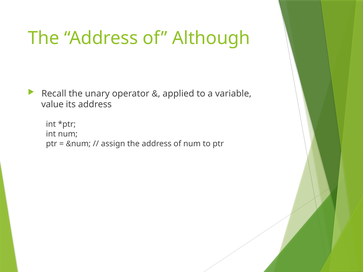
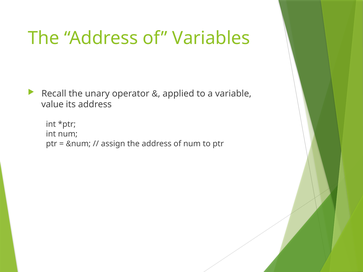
Although: Although -> Variables (211, 38)
